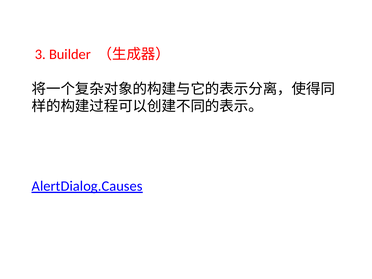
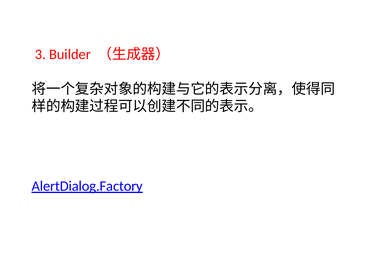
AlertDialog.Causes: AlertDialog.Causes -> AlertDialog.Factory (87, 186)
